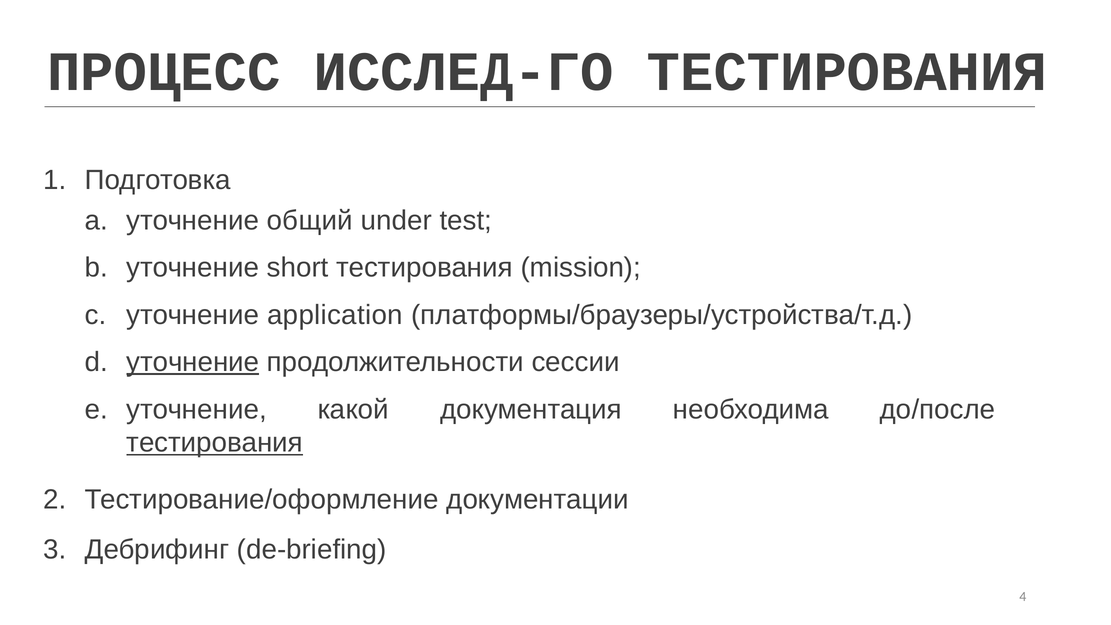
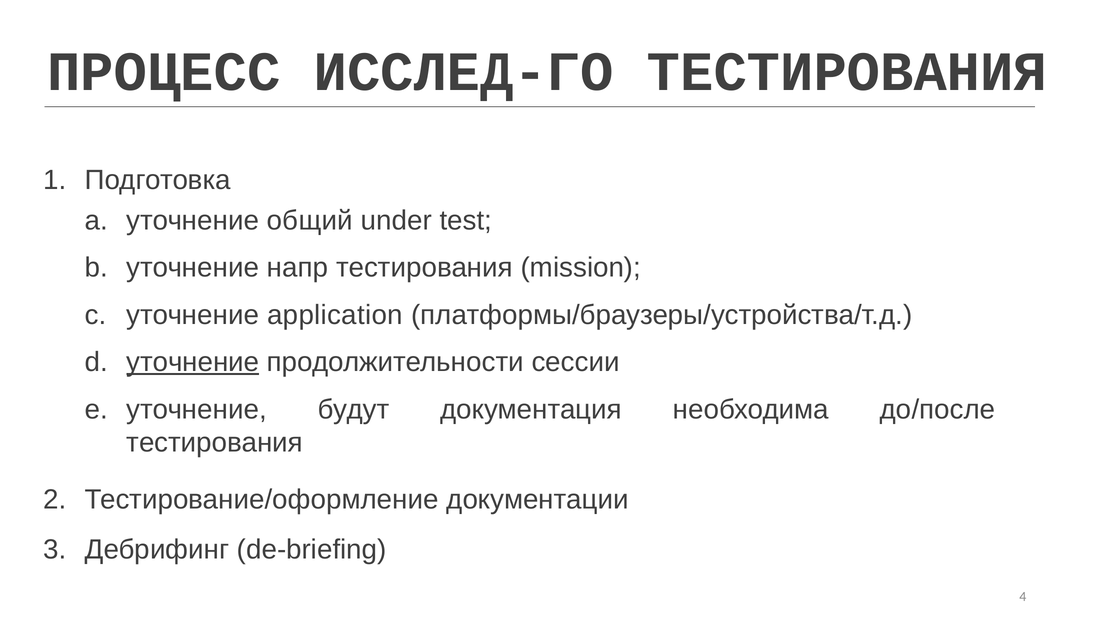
short: short -> напр (298, 268)
какой: какой -> будут (353, 409)
тестирования underline: present -> none (215, 443)
